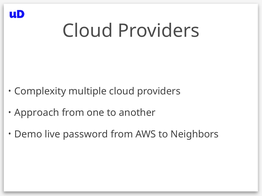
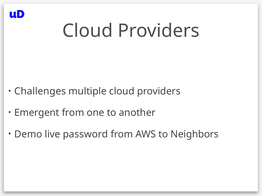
Complexity: Complexity -> Challenges (40, 91)
Approach: Approach -> Emergent (37, 113)
